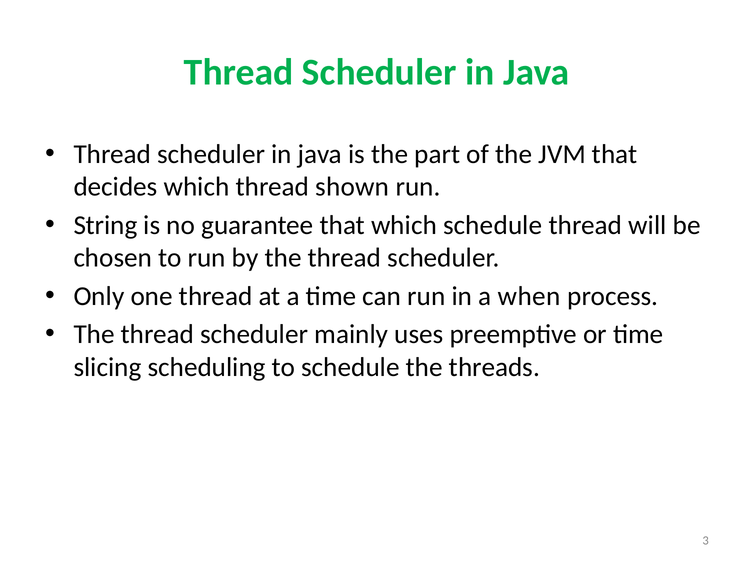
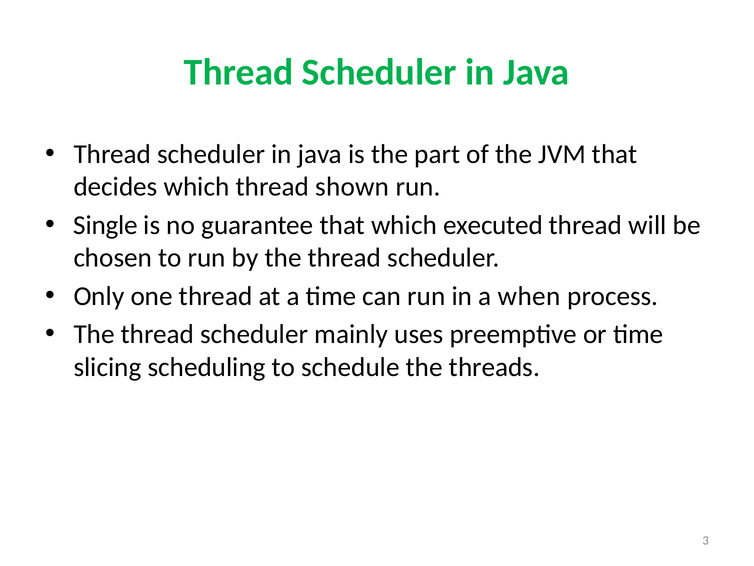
String: String -> Single (106, 225)
which schedule: schedule -> executed (493, 225)
